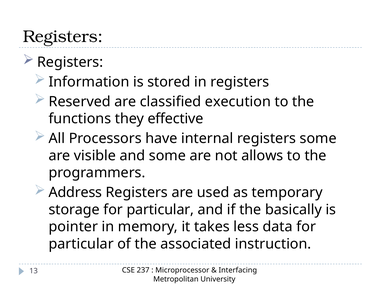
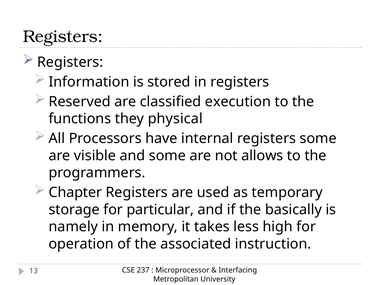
effective: effective -> physical (175, 119)
Address: Address -> Chapter (75, 193)
pointer: pointer -> namely (73, 227)
data: data -> high (278, 227)
particular: particular -> operation (81, 244)
